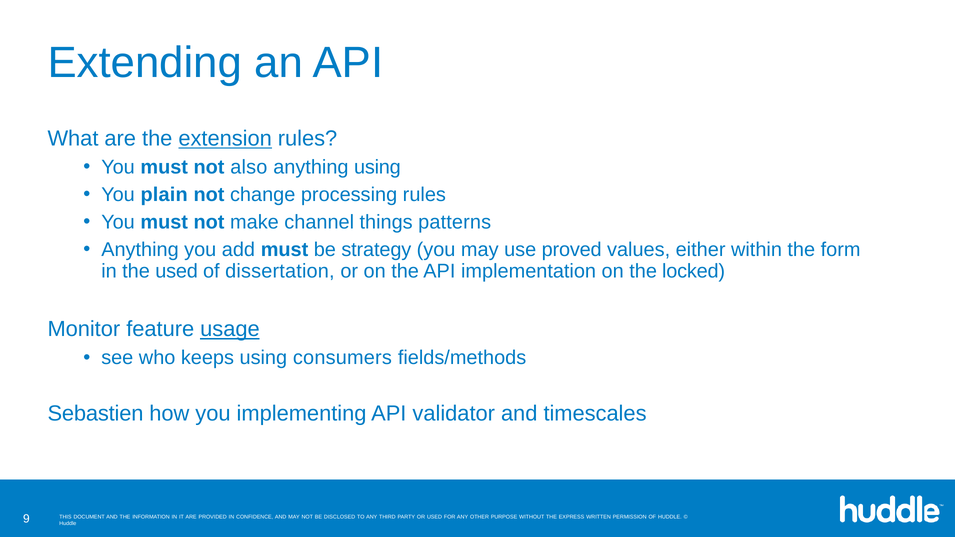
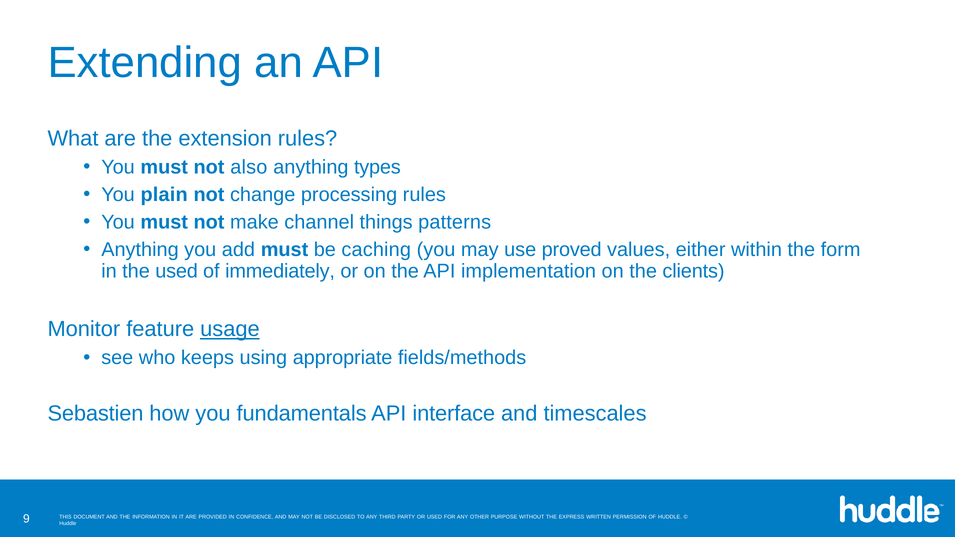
extension underline: present -> none (225, 139)
anything using: using -> types (377, 167)
strategy: strategy -> caching (376, 250)
dissertation: dissertation -> immediately (280, 271)
locked: locked -> clients (693, 271)
consumers: consumers -> appropriate (343, 358)
implementing: implementing -> fundamentals (302, 414)
validator: validator -> interface (454, 414)
